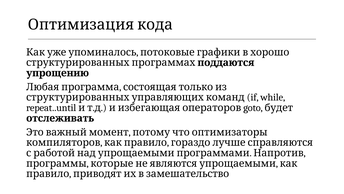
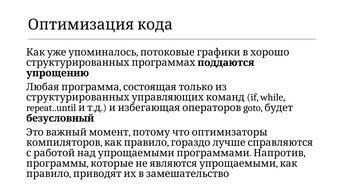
отслеживать: отслеживать -> безусловный (60, 118)
